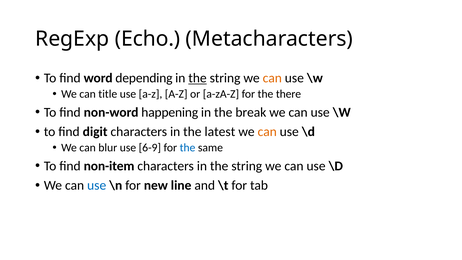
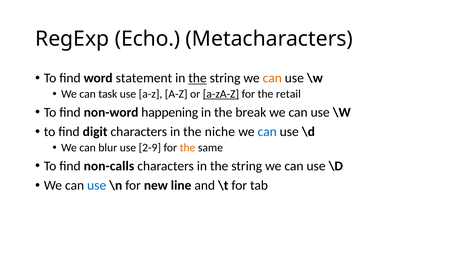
depending: depending -> statement (144, 78)
title: title -> task (108, 94)
a-zA-Z underline: none -> present (221, 94)
there: there -> retail (288, 94)
latest: latest -> niche (220, 132)
can colour: orange -> blue (267, 132)
6-9: 6-9 -> 2-9 (150, 148)
the colour: blue -> orange (188, 148)
non-item: non-item -> non-calls (109, 166)
